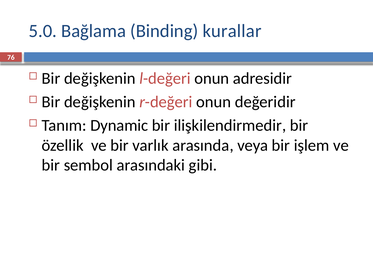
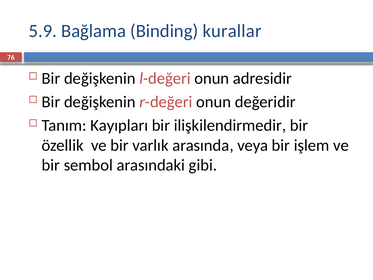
5.0: 5.0 -> 5.9 (43, 31)
Dynamic: Dynamic -> Kayıpları (119, 125)
